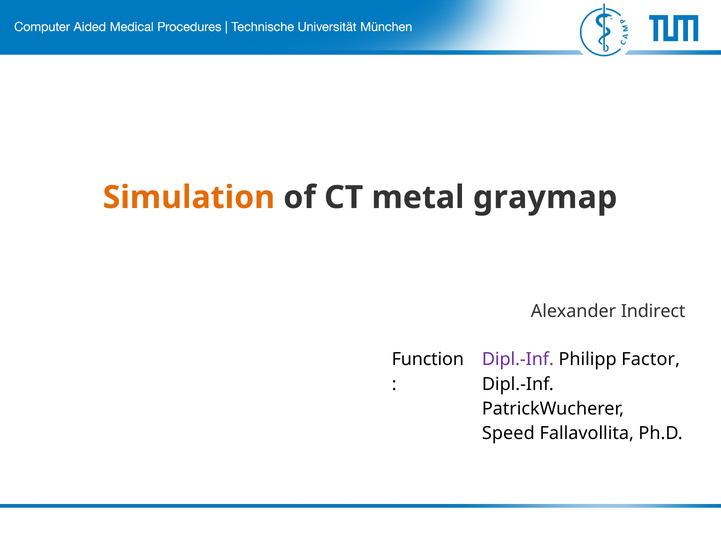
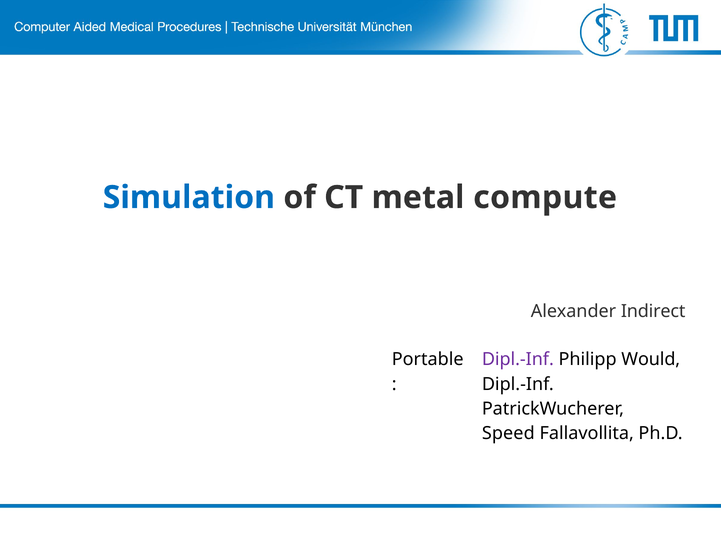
Simulation colour: orange -> blue (189, 197)
graymap: graymap -> compute (545, 197)
Function: Function -> Portable (428, 359)
Factor: Factor -> Would (651, 359)
